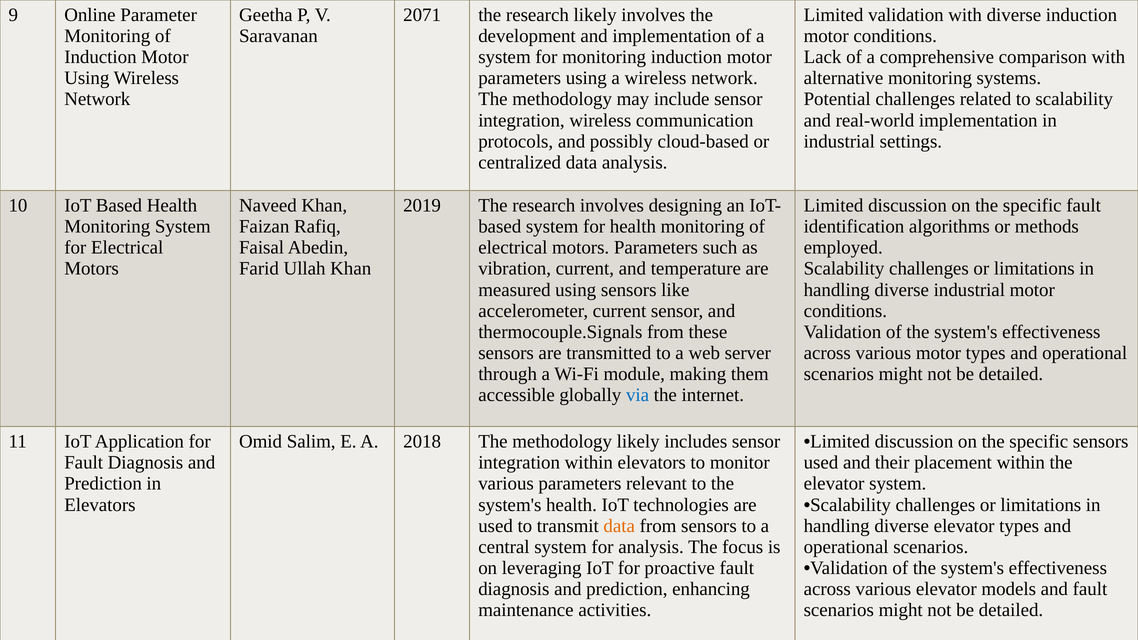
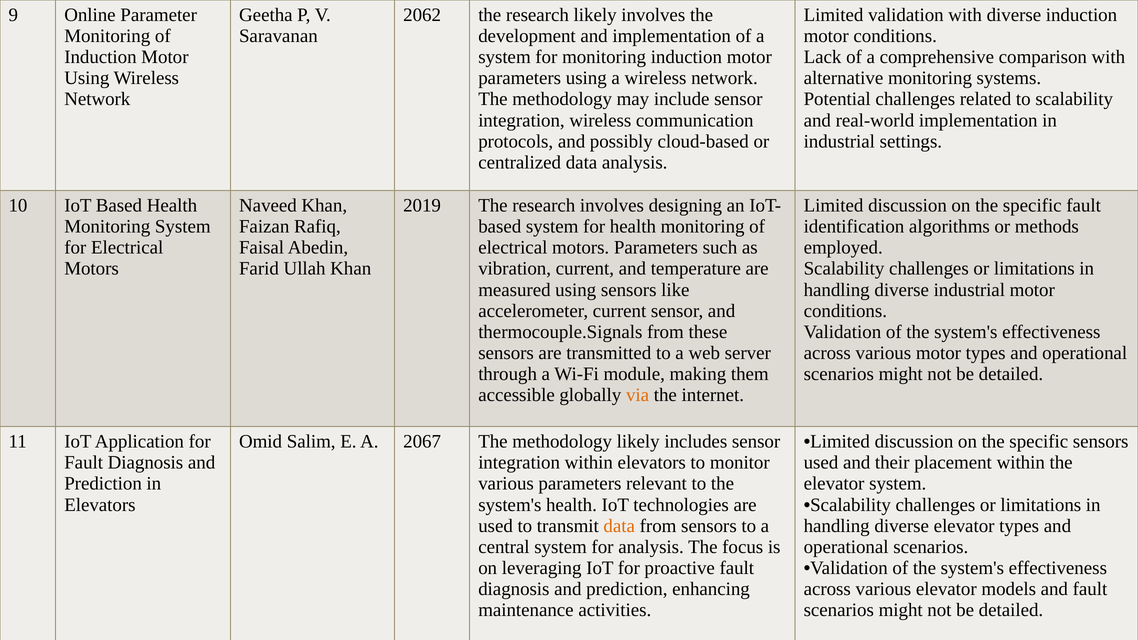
2071: 2071 -> 2062 (422, 15)
via colour: blue -> orange (638, 395)
2018: 2018 -> 2067 (422, 442)
